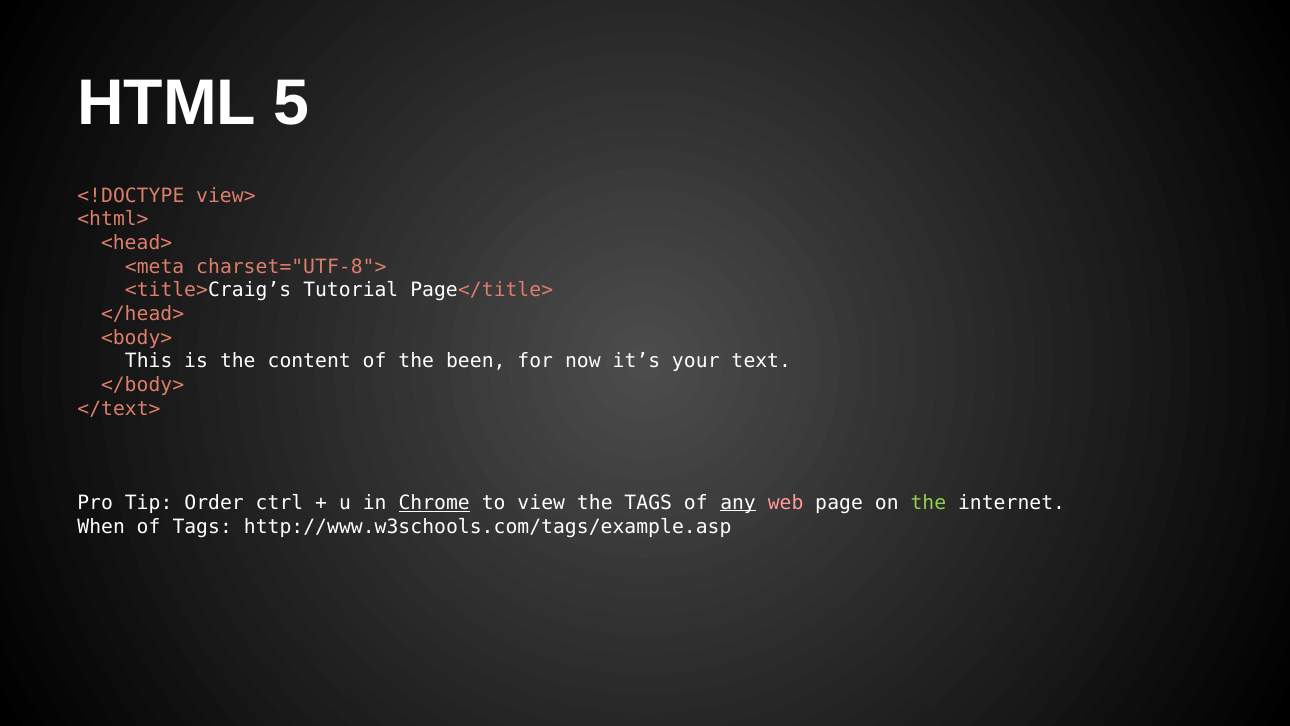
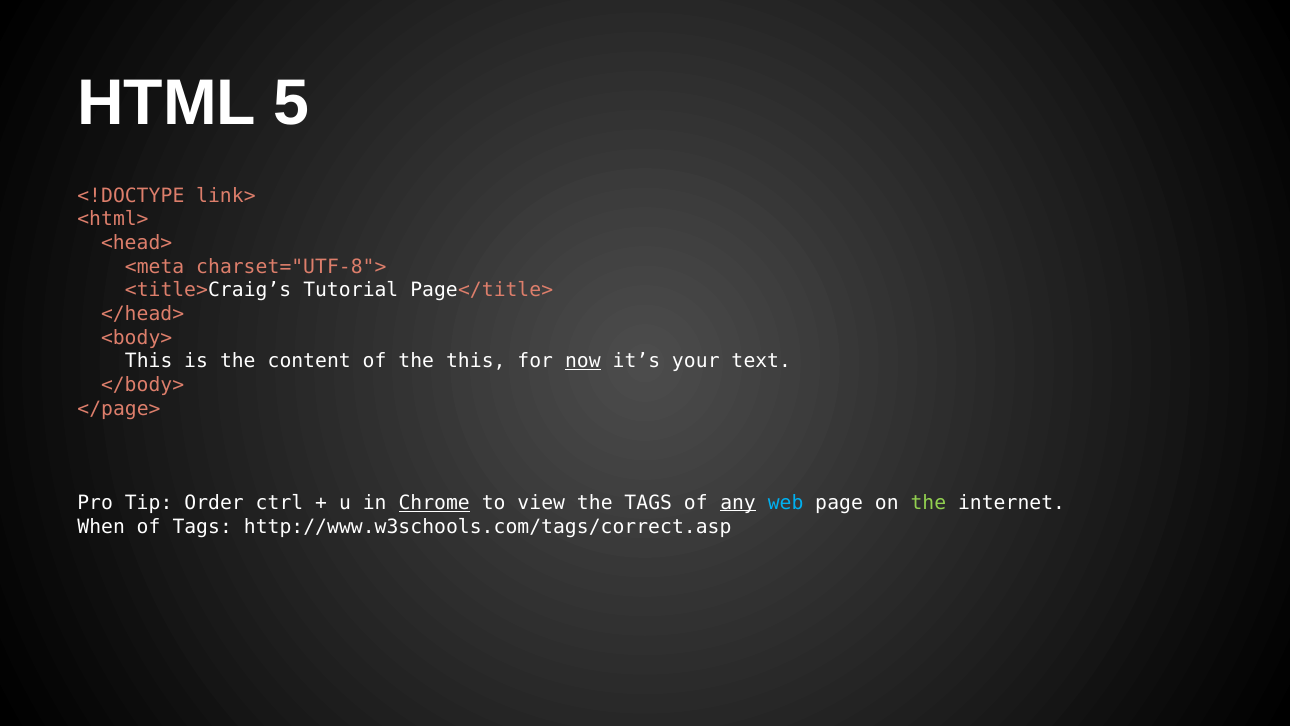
view>: view> -> link> (226, 195)
the been: been -> this (476, 361)
now underline: none -> present (583, 361)
</text>: </text> -> </page> (119, 408)
web colour: pink -> light blue (786, 503)
http://www.w3schools.com/tags/example.asp: http://www.w3schools.com/tags/example.asp -> http://www.w3schools.com/tags/correct.asp (488, 527)
